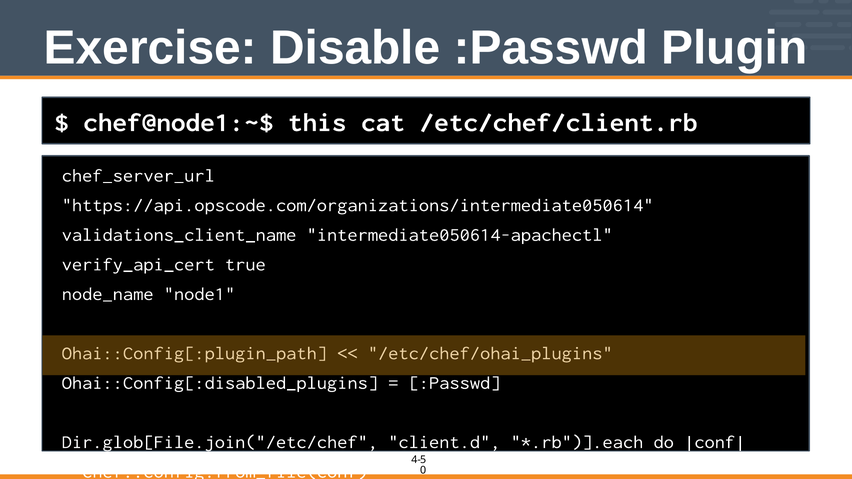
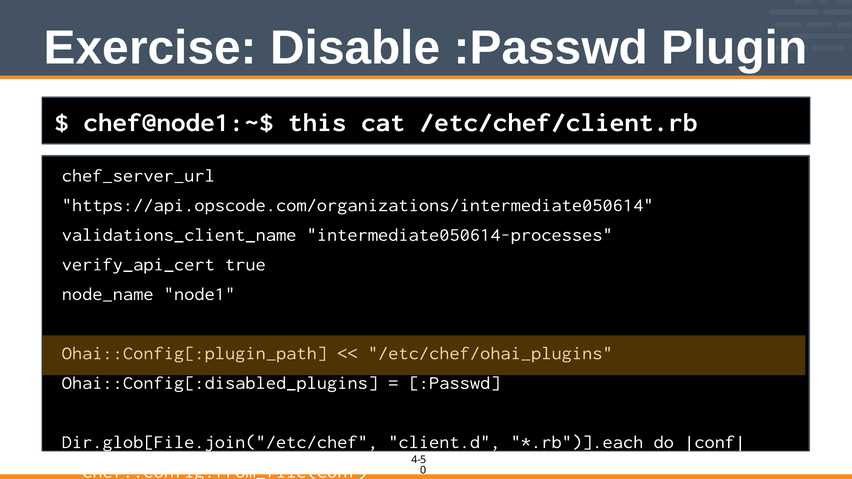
intermediate050614-apachectl: intermediate050614-apachectl -> intermediate050614-processes (460, 235)
